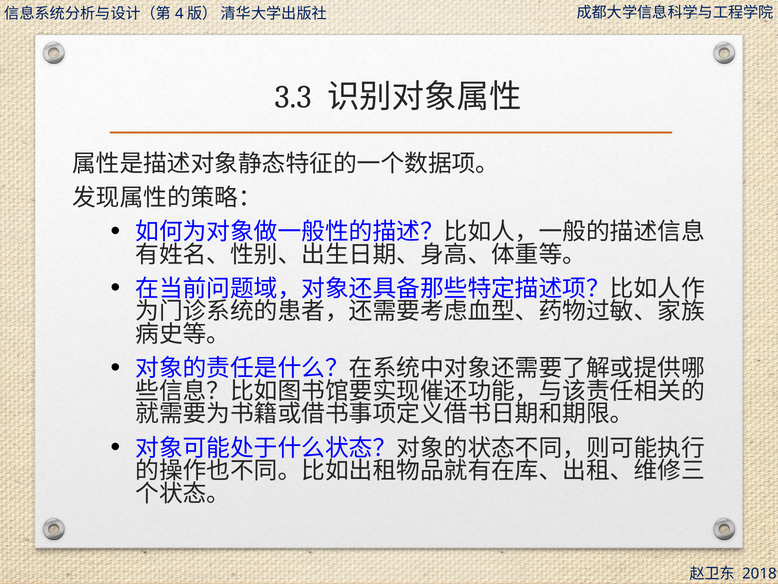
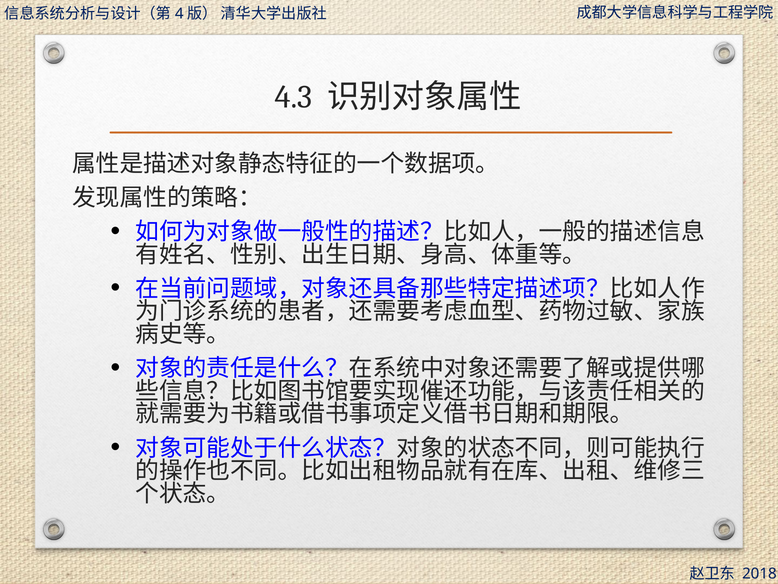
3.3: 3.3 -> 4.3 (293, 97)
